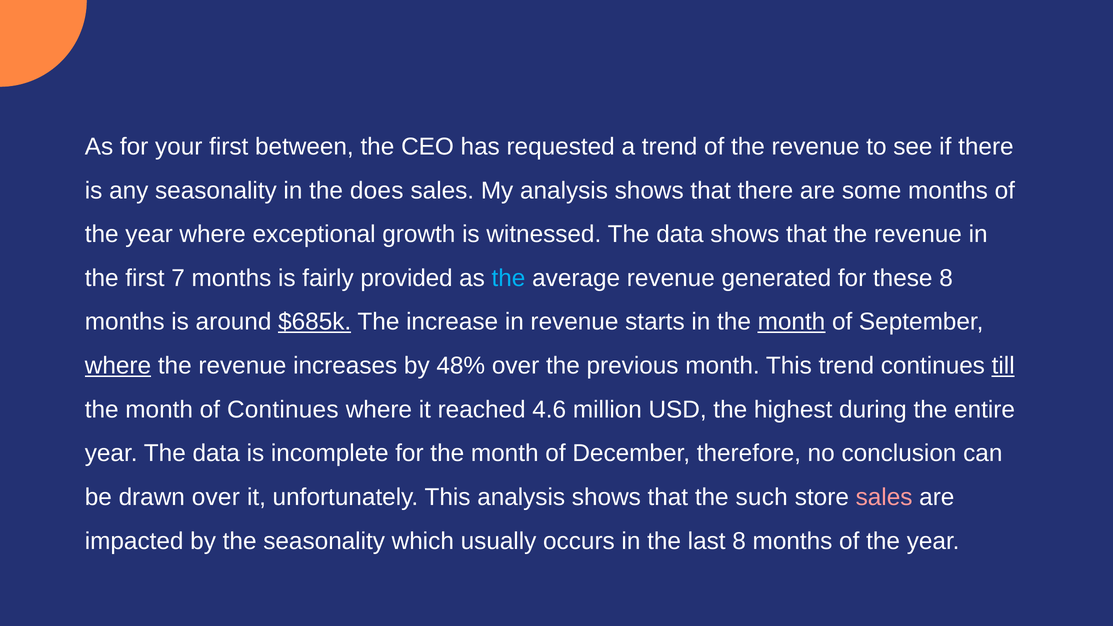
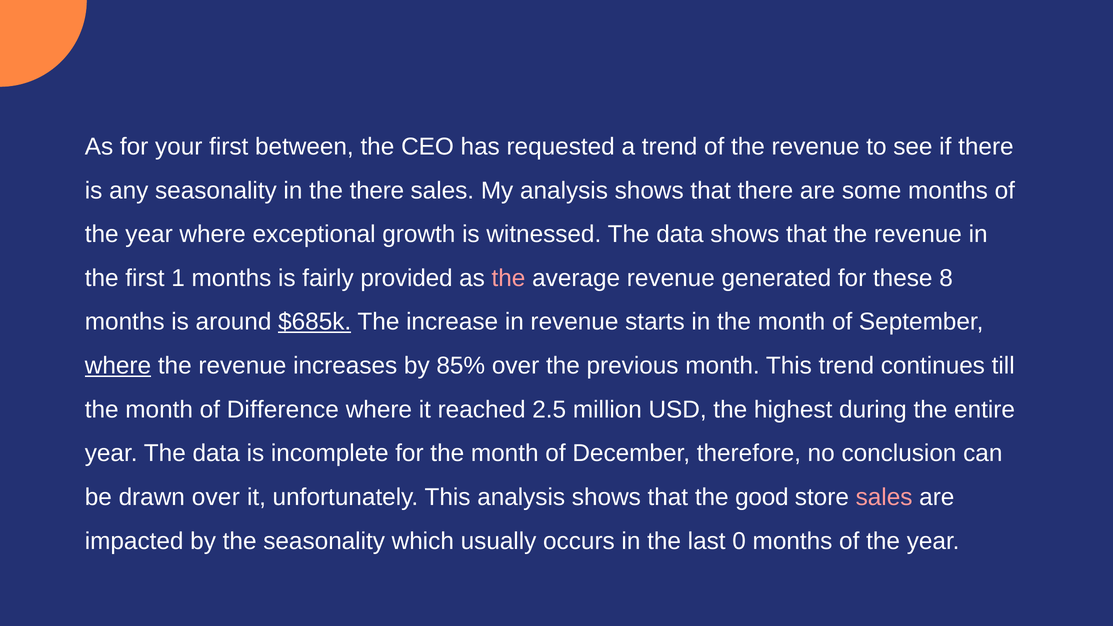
the does: does -> there (377, 191)
7: 7 -> 1 (178, 278)
the colour: light blue -> pink (509, 278)
month underline: present -> none (791, 322)
48%: 48% -> 85% (461, 366)
till underline: present -> none (1003, 366)
of Continues: Continues -> Difference (283, 410)
4.6: 4.6 -> 2.5 (549, 410)
such: such -> good (762, 497)
last 8: 8 -> 0 (739, 541)
